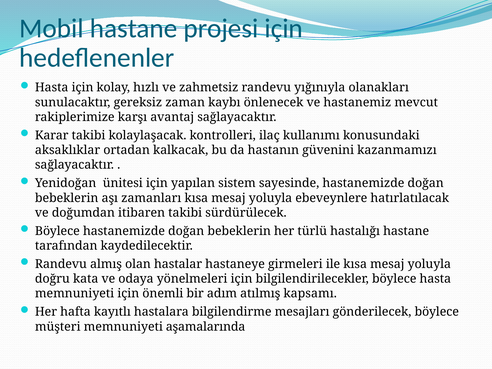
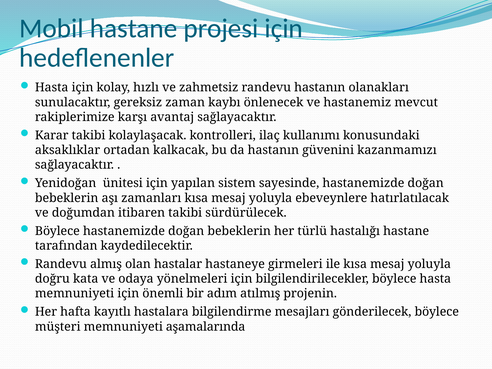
randevu yığınıyla: yığınıyla -> hastanın (320, 88)
kapsamı: kapsamı -> projenin (310, 294)
